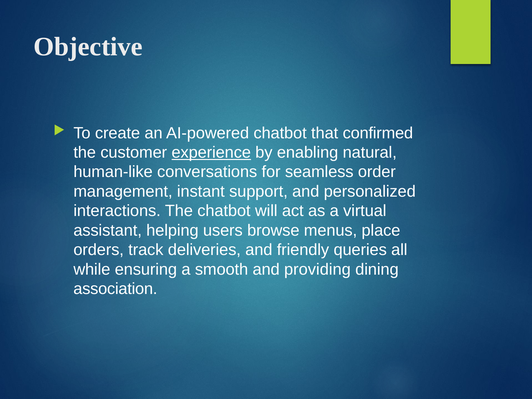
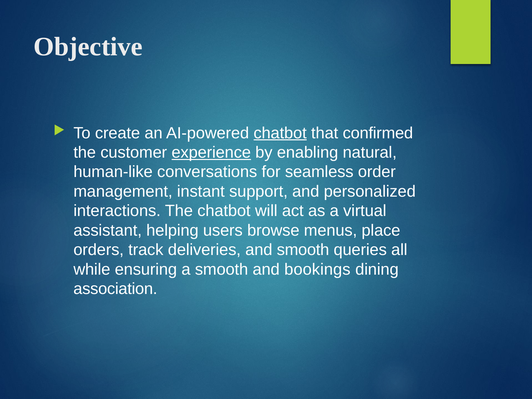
chatbot underline: none -> present (280, 133)
and friendly: friendly -> smooth (303, 250)
providing: providing -> bookings (317, 269)
